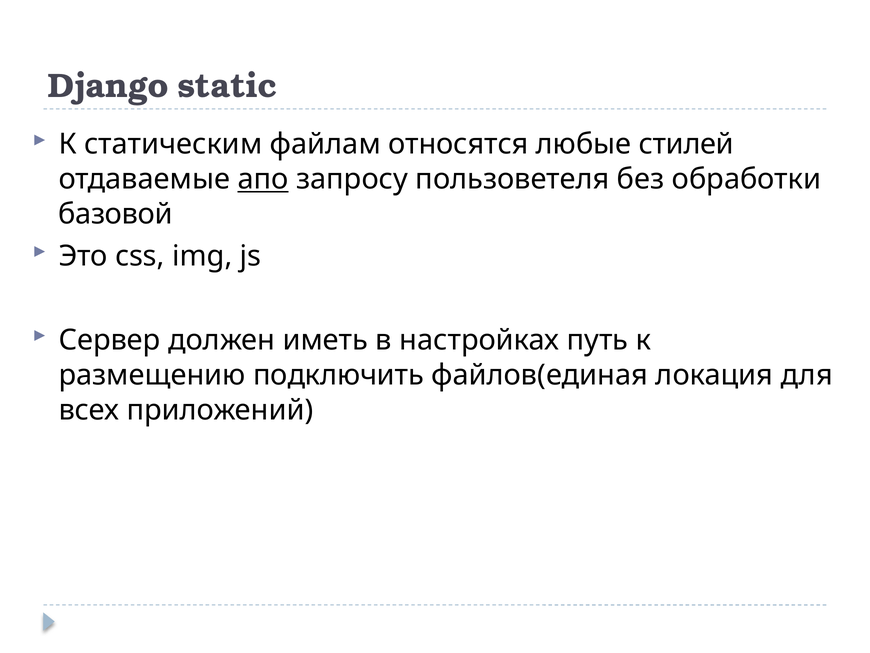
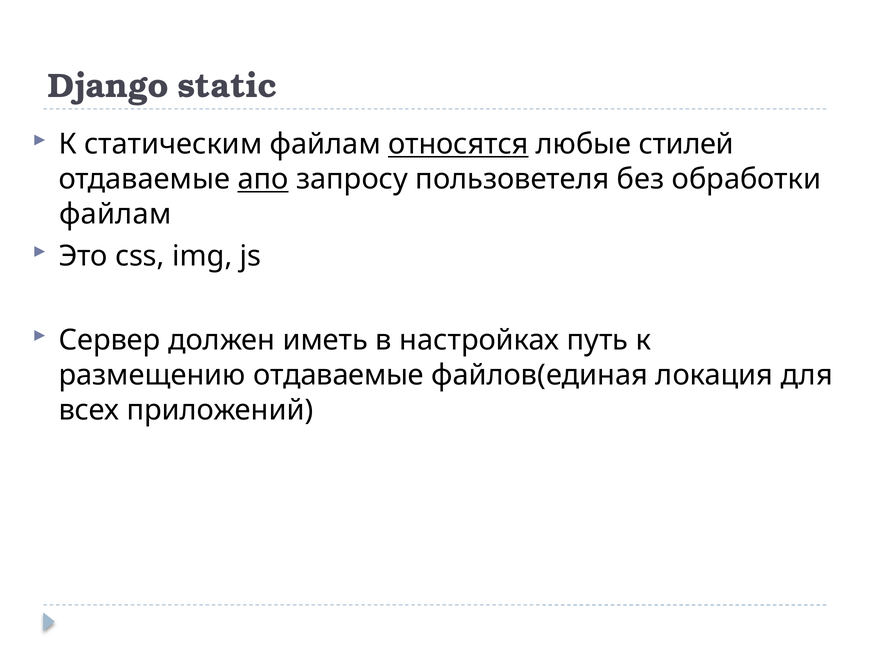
относятся underline: none -> present (458, 144)
базовой: базовой -> файлам (115, 214)
размещению подключить: подключить -> отдаваемые (339, 375)
